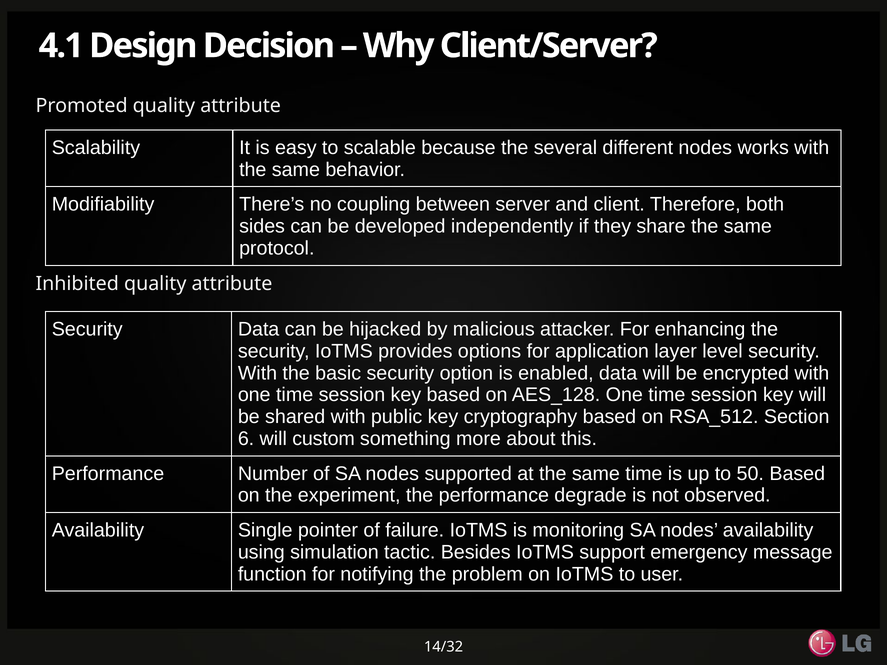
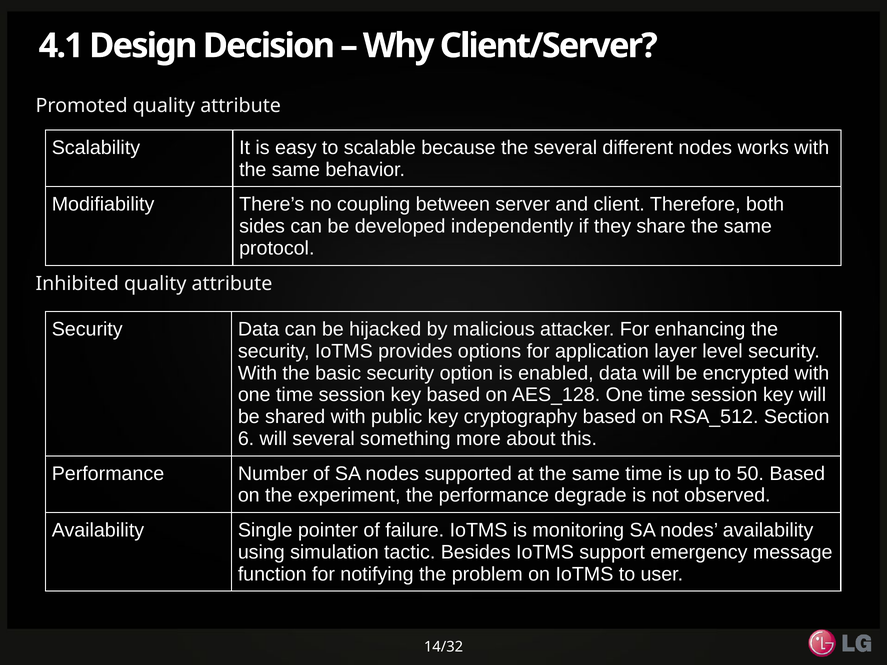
will custom: custom -> several (324, 439)
